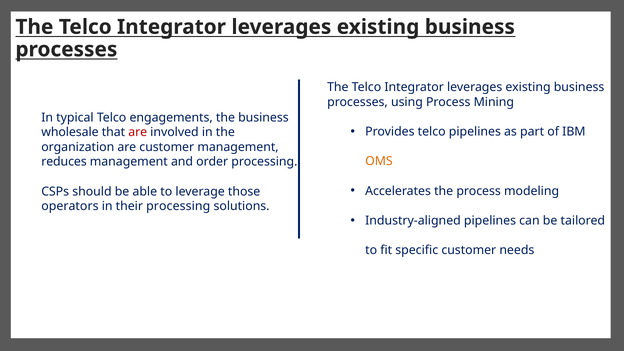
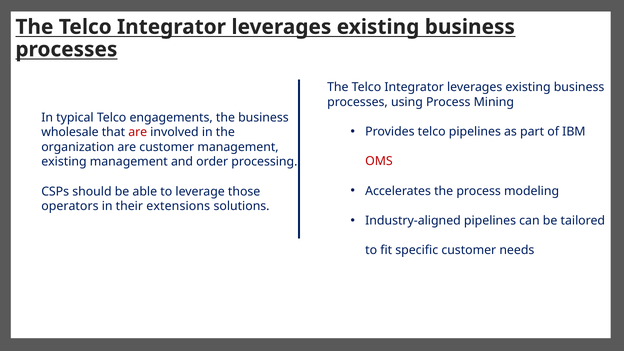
OMS colour: orange -> red (379, 161)
reduces: reduces -> existing (64, 162)
their processing: processing -> extensions (178, 206)
